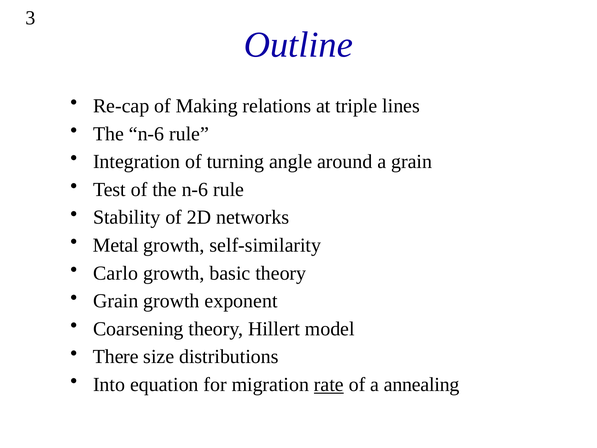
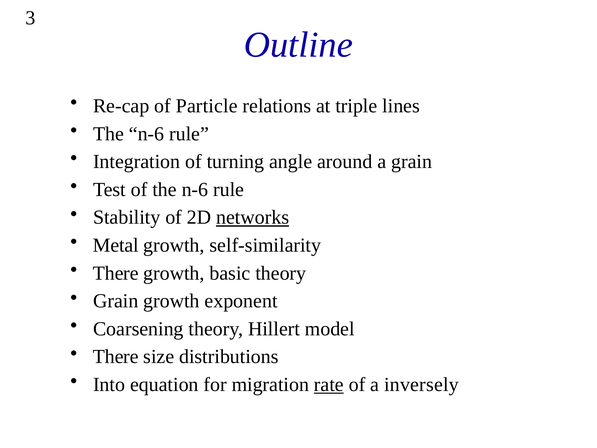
Making: Making -> Particle (207, 106)
networks underline: none -> present (253, 217)
Carlo: Carlo -> There (116, 273)
annealing: annealing -> inversely (422, 384)
